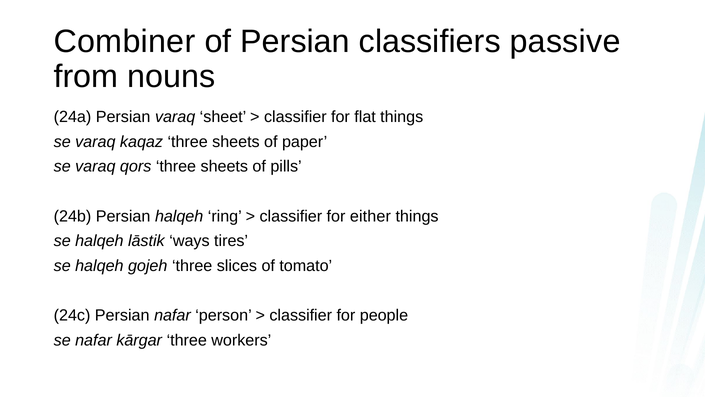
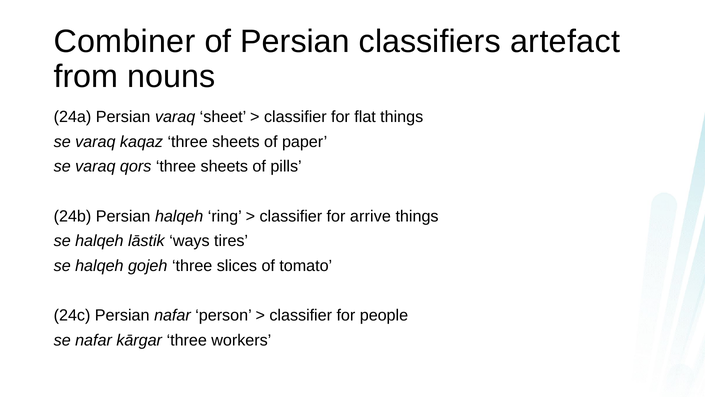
passive: passive -> artefact (565, 42)
either: either -> arrive (370, 216)
